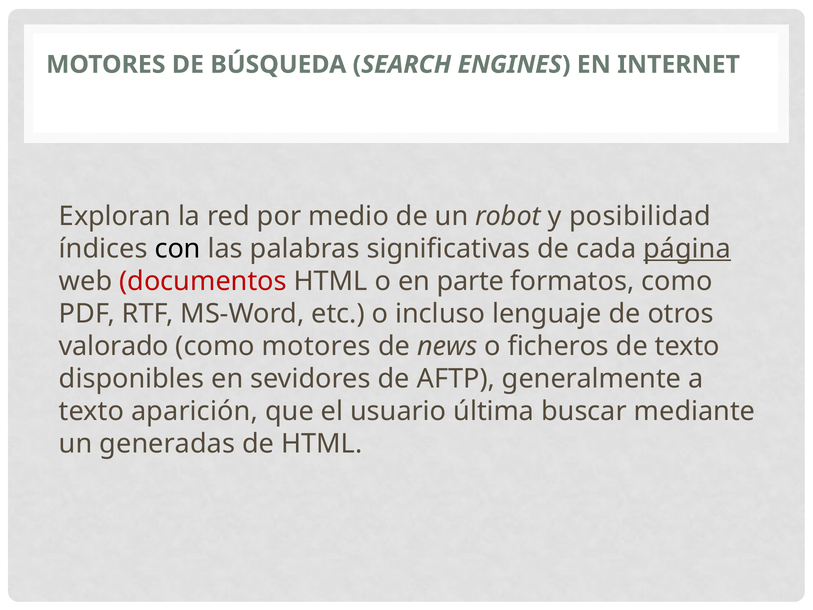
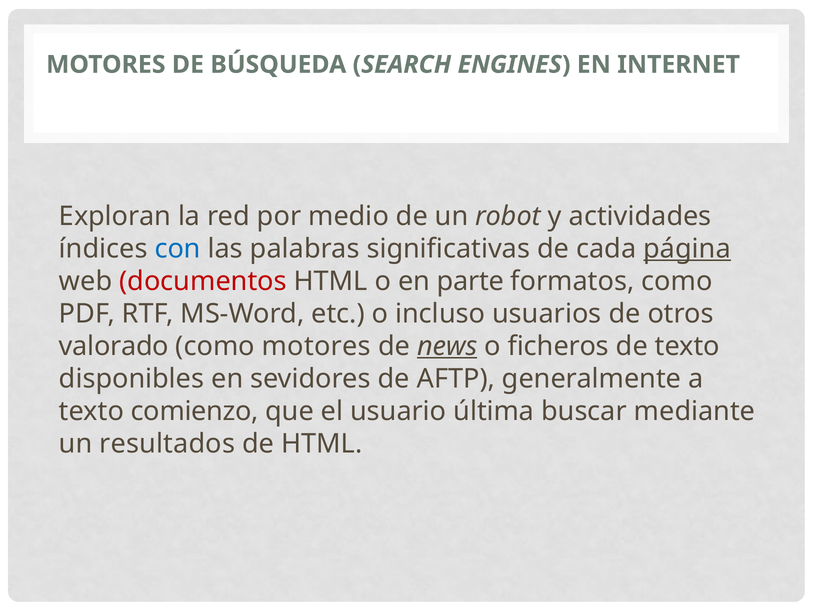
posibilidad: posibilidad -> actividades (640, 216)
con colour: black -> blue (178, 248)
lenguaje: lenguaje -> usuarios (547, 314)
news underline: none -> present (447, 346)
aparición: aparición -> comienzo (195, 411)
generadas: generadas -> resultados (167, 444)
